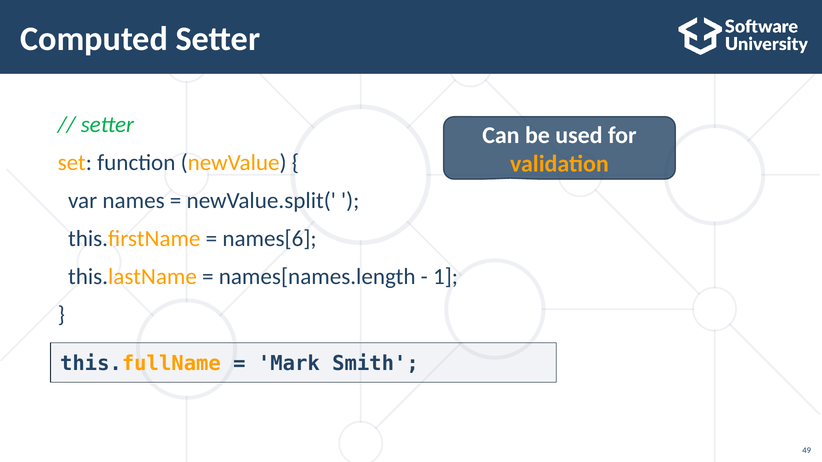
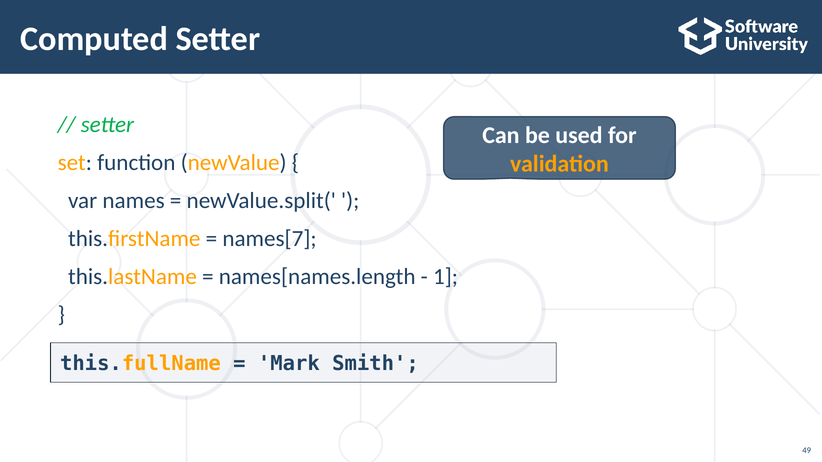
names[6: names[6 -> names[7 (270, 239)
